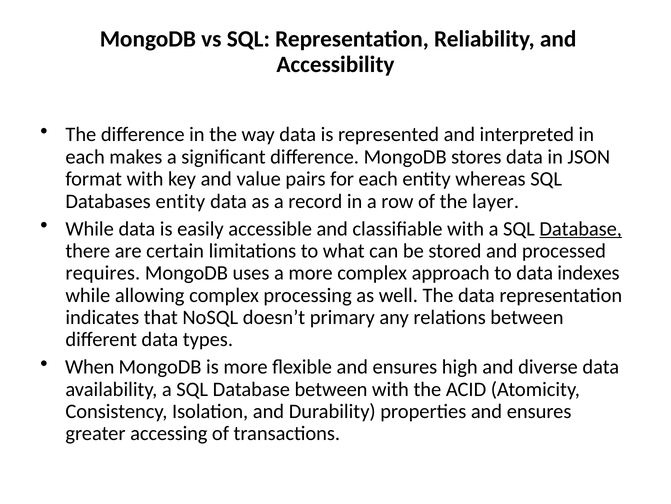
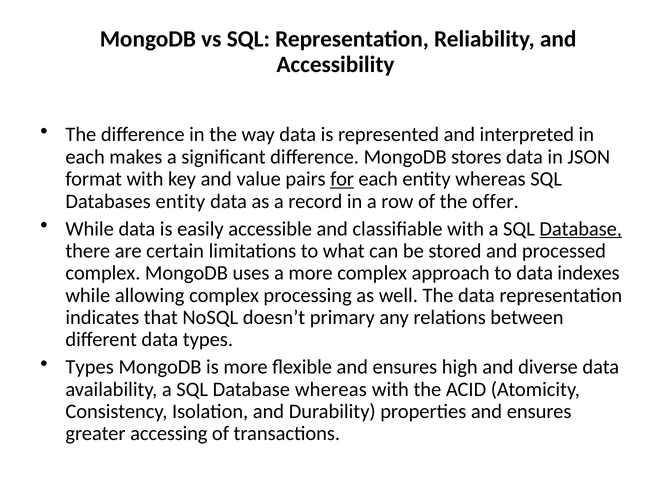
for underline: none -> present (342, 179)
layer: layer -> offer (496, 201)
requires: requires -> complex (103, 273)
When: When -> Types (90, 367)
Database between: between -> whereas (331, 389)
